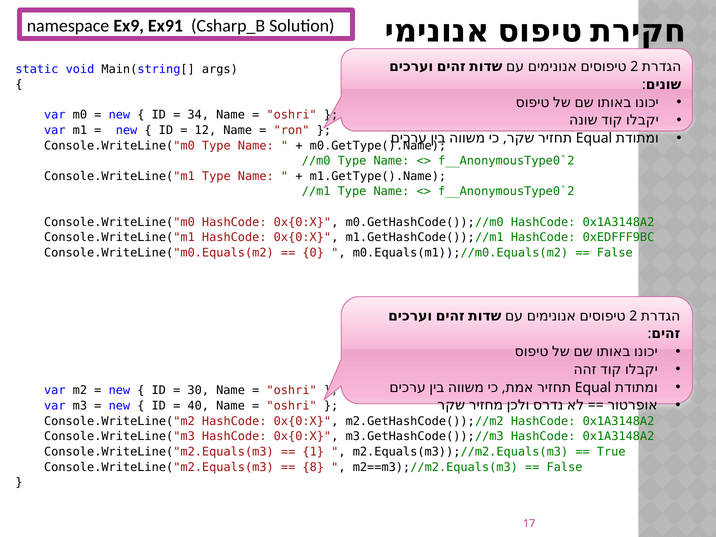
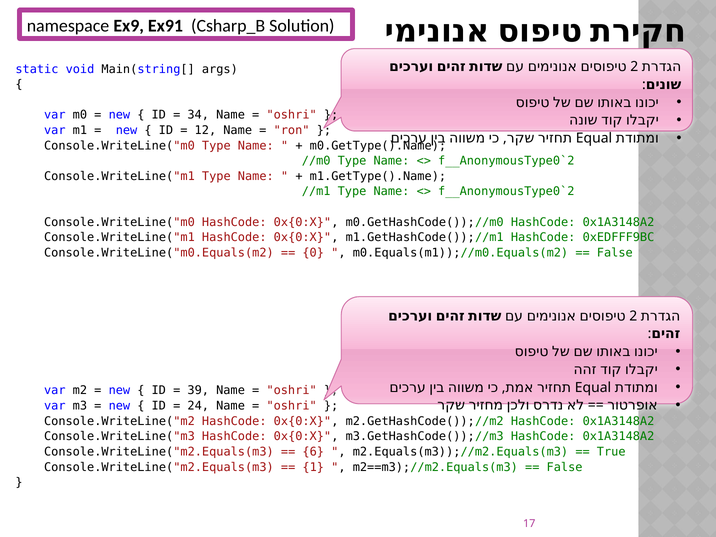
30: 30 -> 39 (198, 391)
40: 40 -> 24 (198, 406)
1: 1 -> 6 (313, 452)
8: 8 -> 1 (313, 467)
